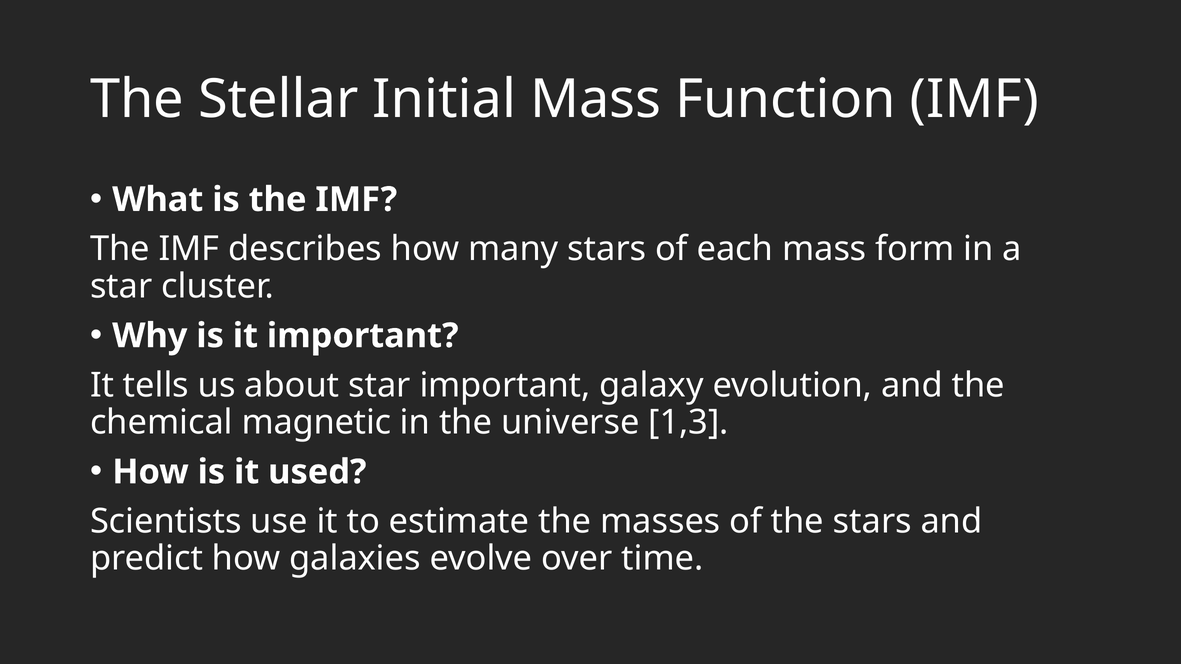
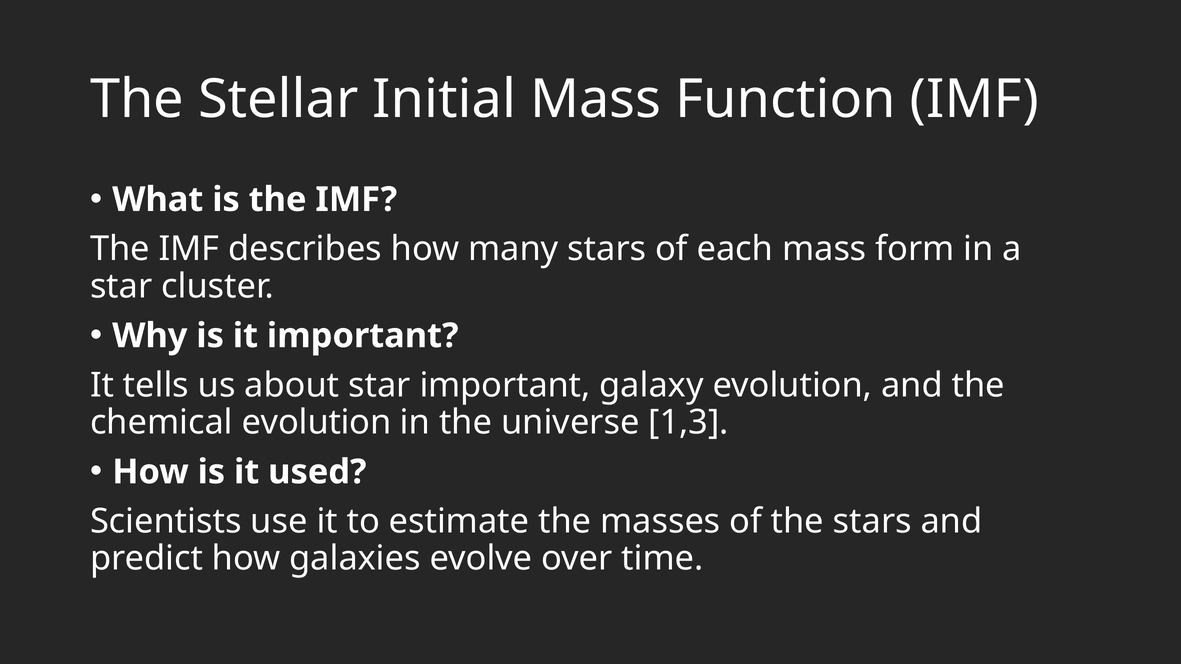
chemical magnetic: magnetic -> evolution (317, 423)
